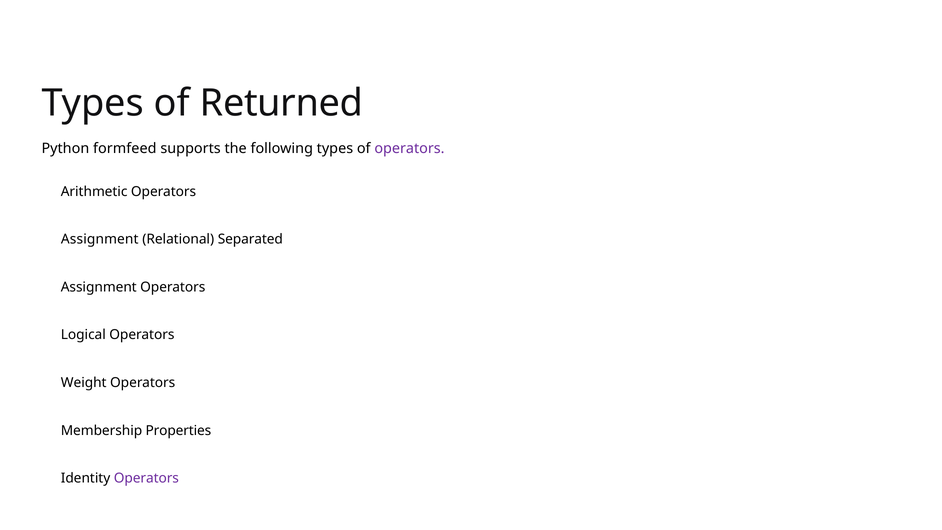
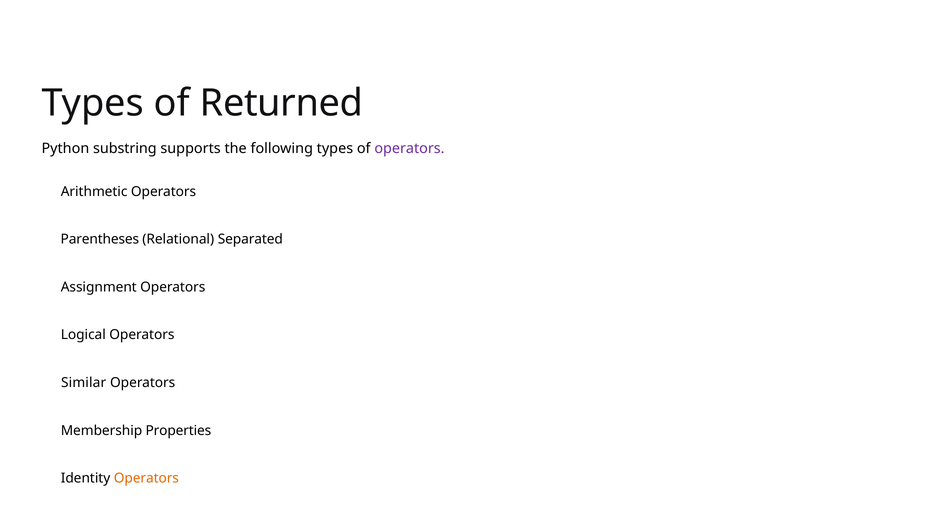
formfeed: formfeed -> substring (125, 149)
Assignment: Assignment -> Parentheses (100, 239)
Weight: Weight -> Similar (84, 383)
Operators colour: purple -> orange (146, 478)
